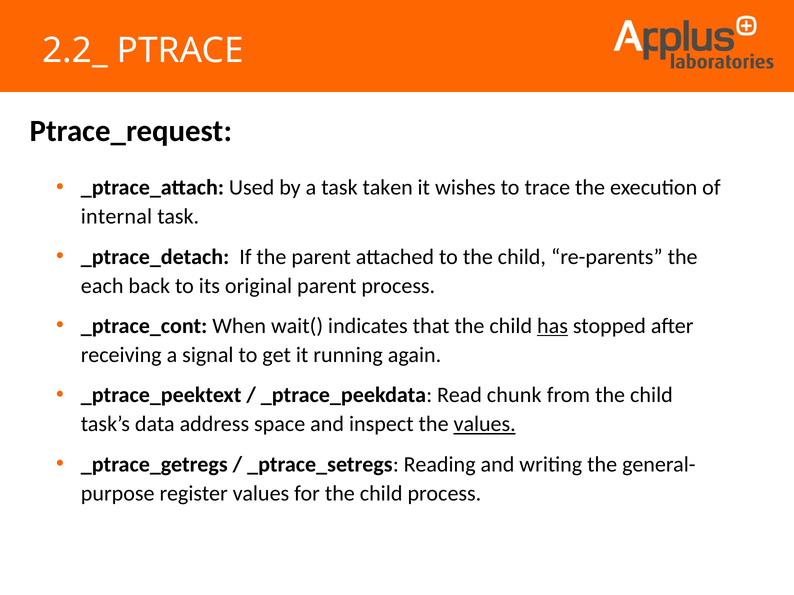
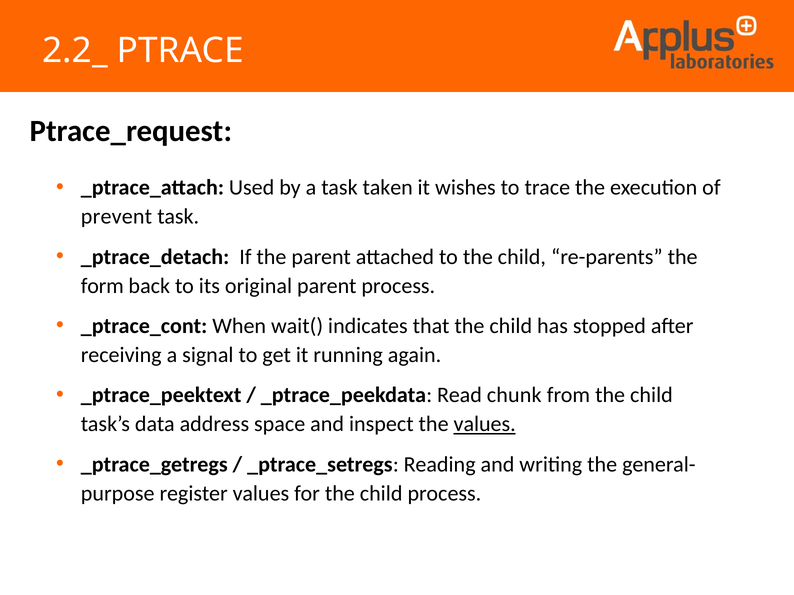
internal: internal -> prevent (116, 217)
each: each -> form (102, 286)
has underline: present -> none (553, 326)
